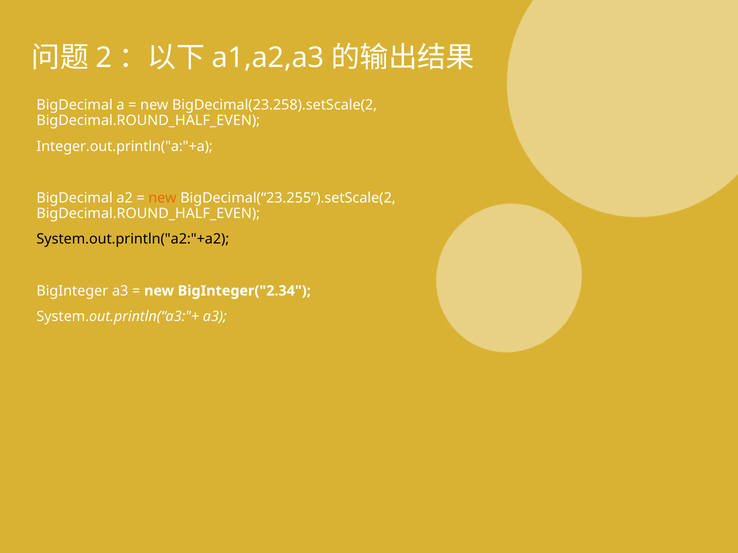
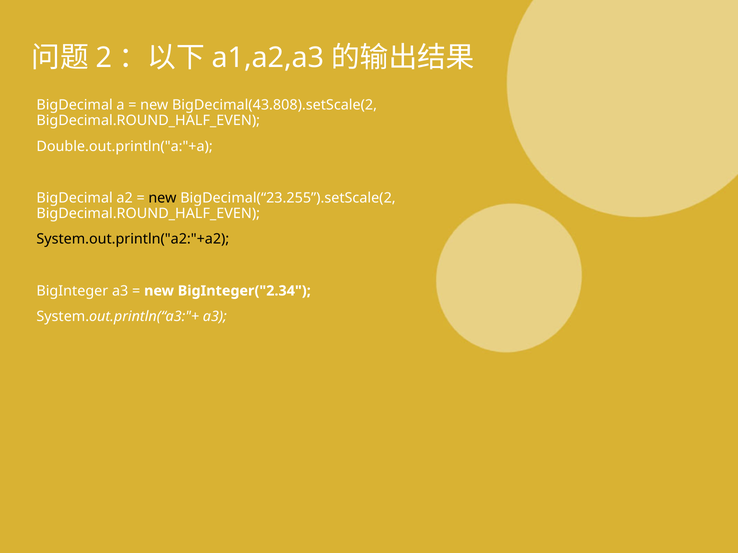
BigDecimal(23.258).setScale(2: BigDecimal(23.258).setScale(2 -> BigDecimal(43.808).setScale(2 (275, 105)
Integer.out.println("a:"+a: Integer.out.println("a:"+a -> Double.out.println("a:"+a (125, 147)
new colour: orange -> black (162, 198)
